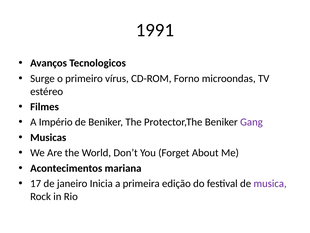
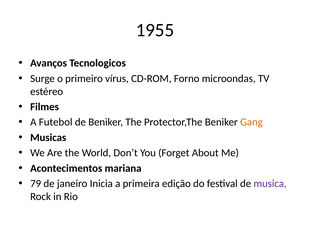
1991: 1991 -> 1955 (155, 30)
Império: Império -> Futebol (56, 122)
Gang colour: purple -> orange (251, 122)
17: 17 -> 79 (36, 183)
